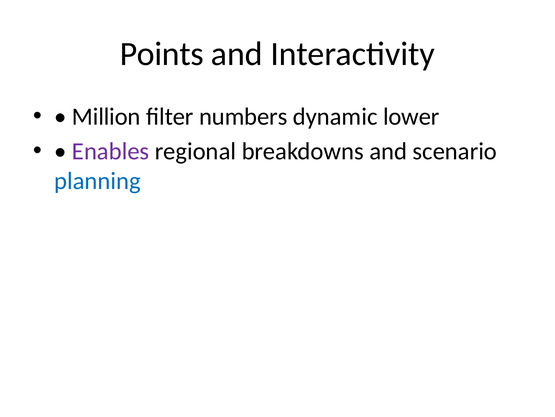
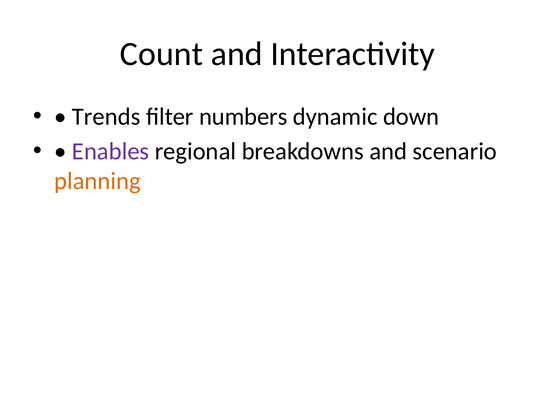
Points: Points -> Count (162, 54)
Million: Million -> Trends (106, 116)
lower: lower -> down (411, 116)
planning colour: blue -> orange (97, 181)
